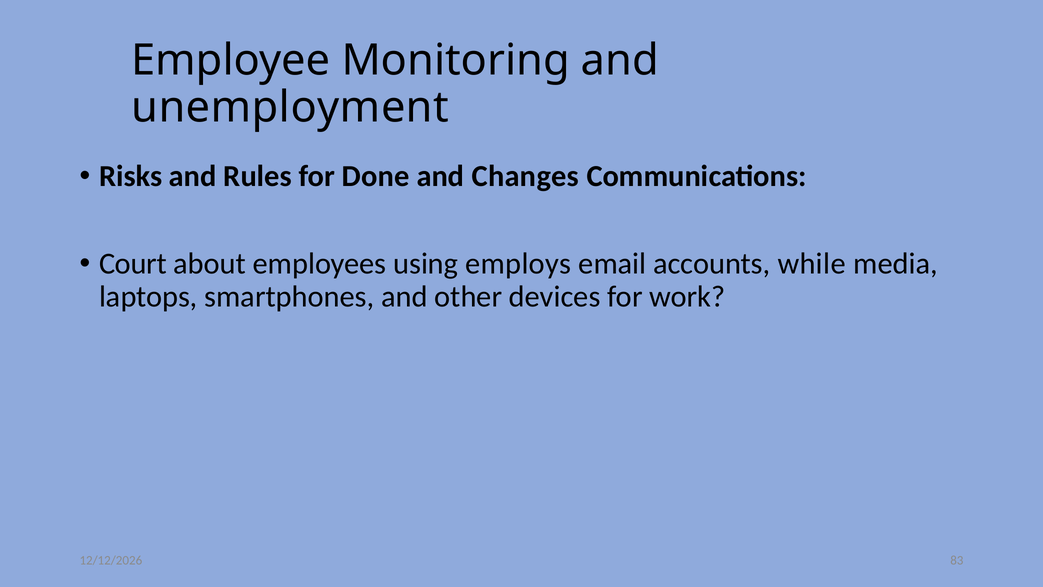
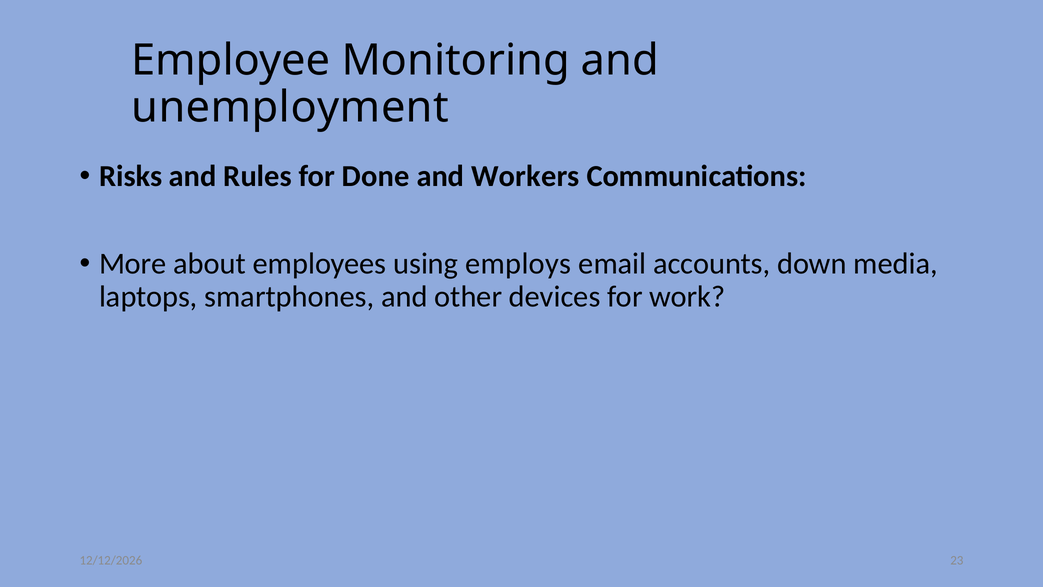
Changes: Changes -> Workers (525, 176)
Court: Court -> More (133, 264)
while: while -> down (812, 264)
83: 83 -> 23 (957, 560)
